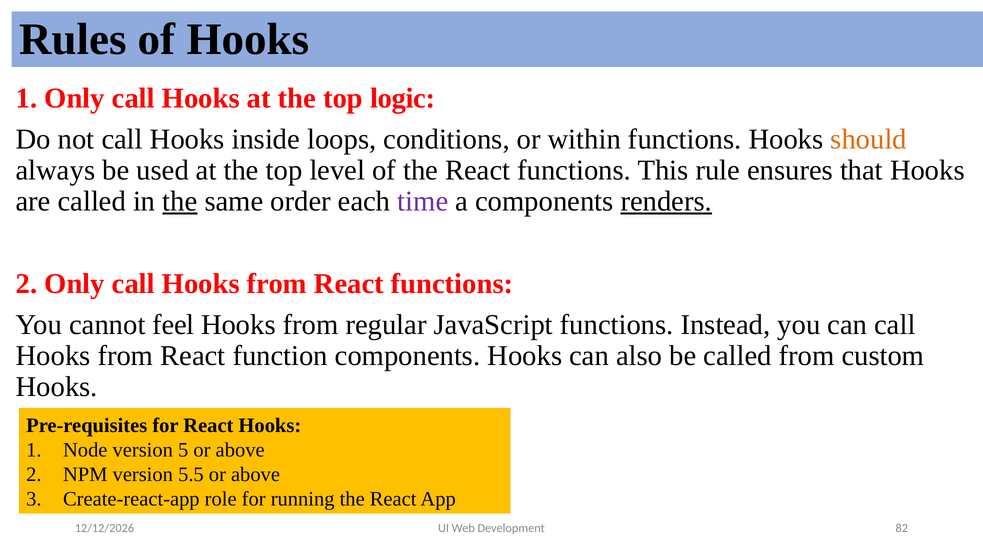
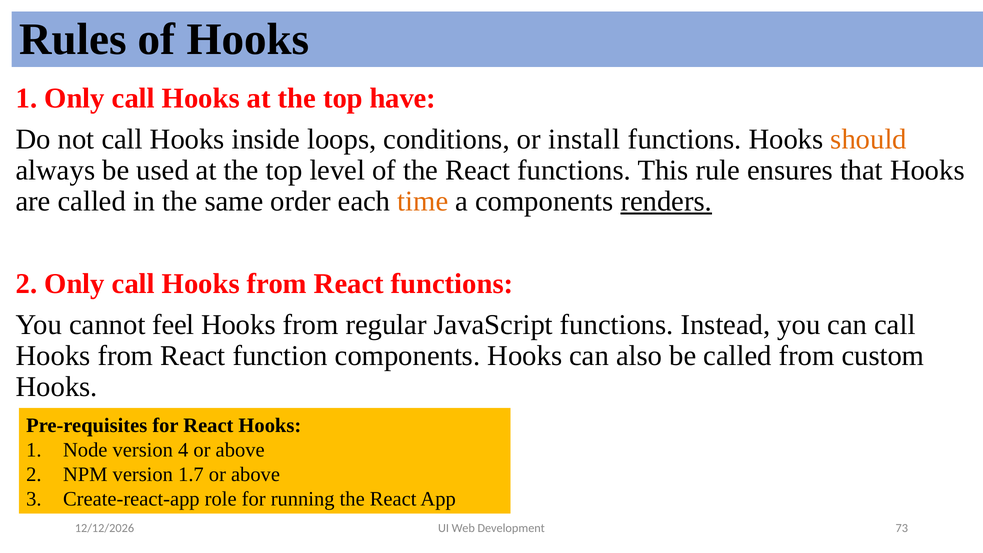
logic: logic -> have (403, 98)
within: within -> install (584, 139)
the underline: present -> none (180, 201)
time colour: purple -> orange (423, 201)
5: 5 -> 4 (183, 450)
5.5: 5.5 -> 1.7 (191, 474)
82: 82 -> 73 (902, 528)
